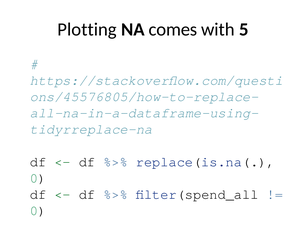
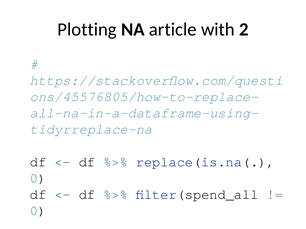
comes: comes -> article (173, 30)
5: 5 -> 2 (244, 30)
